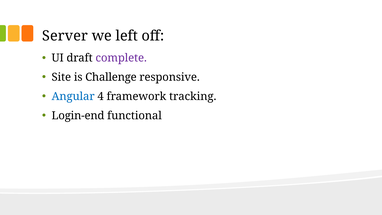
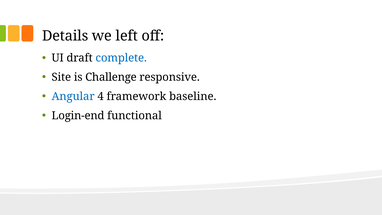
Server: Server -> Details (65, 36)
complete colour: purple -> blue (121, 58)
tracking: tracking -> baseline (193, 96)
